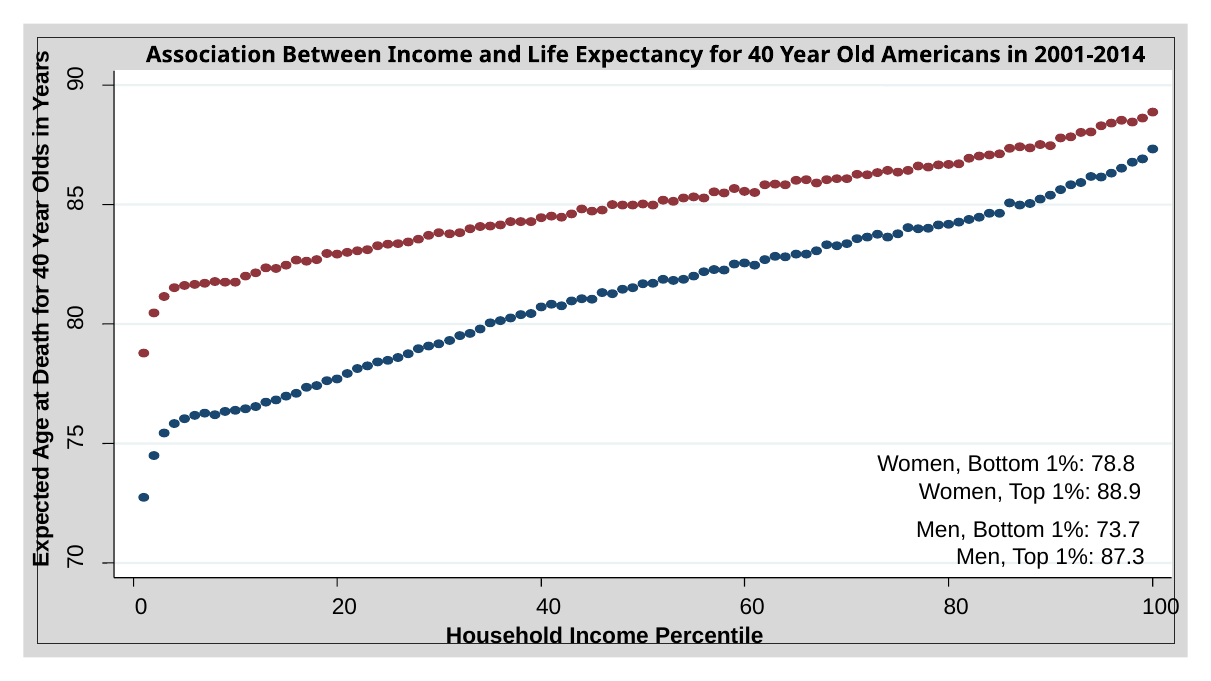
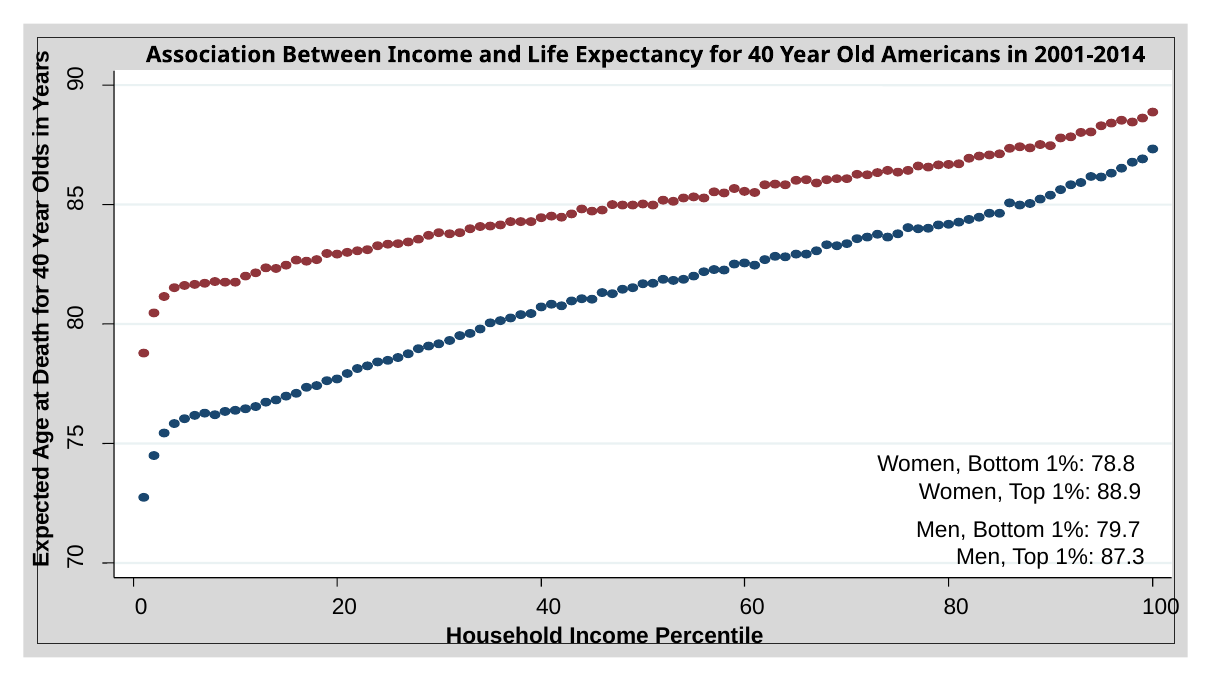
73.7: 73.7 -> 79.7 (1118, 530)
